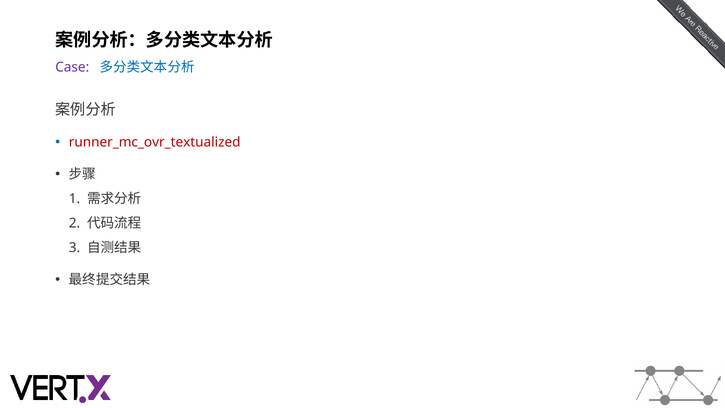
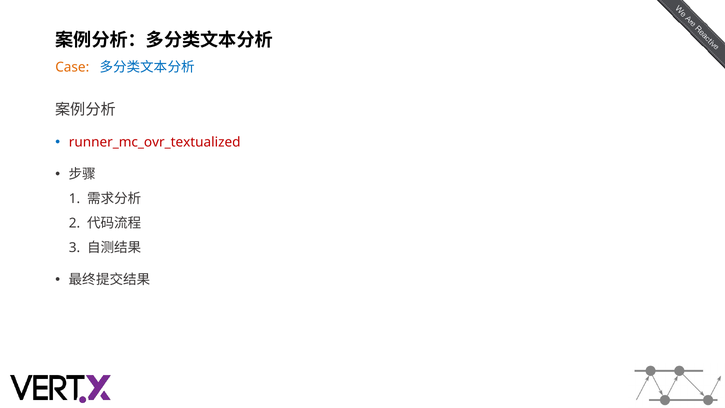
Case colour: purple -> orange (72, 67)
